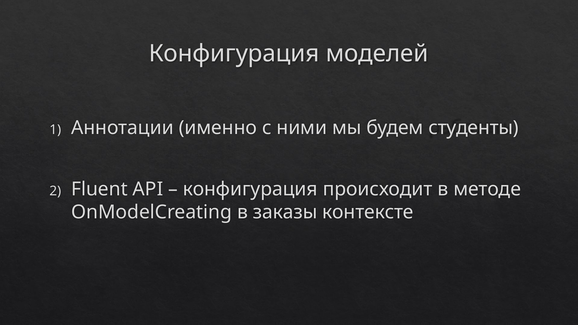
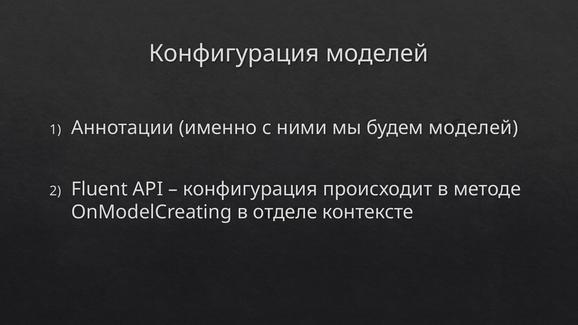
будем студенты: студенты -> моделей (473, 128)
заказы: заказы -> отделе (285, 212)
